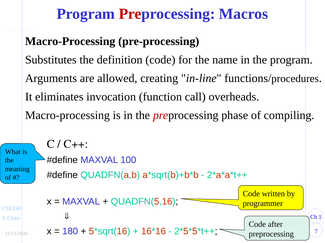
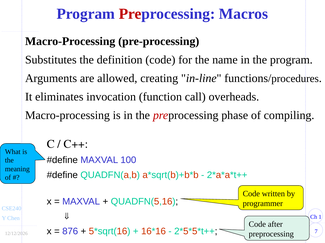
180: 180 -> 876 (70, 232)
